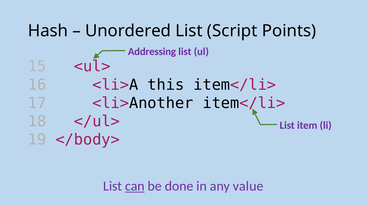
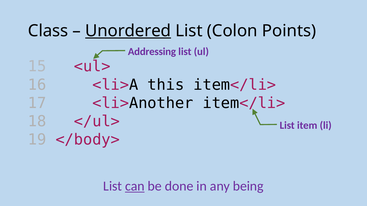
Hash: Hash -> Class (48, 31)
Unordered underline: none -> present (128, 31)
Script: Script -> Colon (232, 31)
value: value -> being (248, 187)
